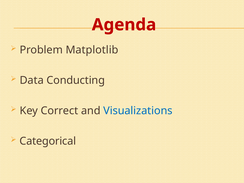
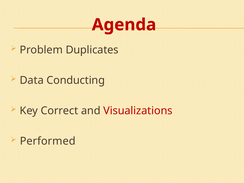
Matplotlib: Matplotlib -> Duplicates (92, 50)
Visualizations colour: blue -> red (138, 111)
Categorical: Categorical -> Performed (48, 141)
